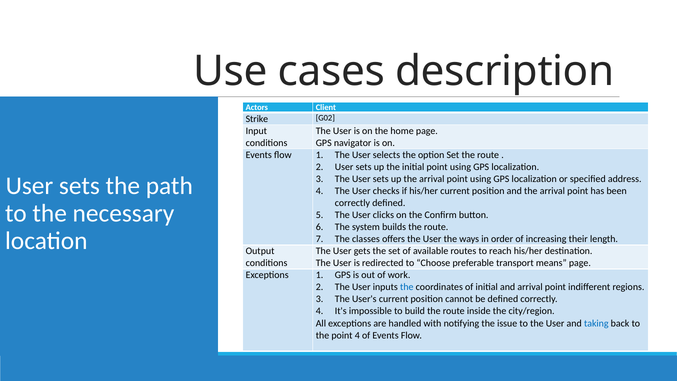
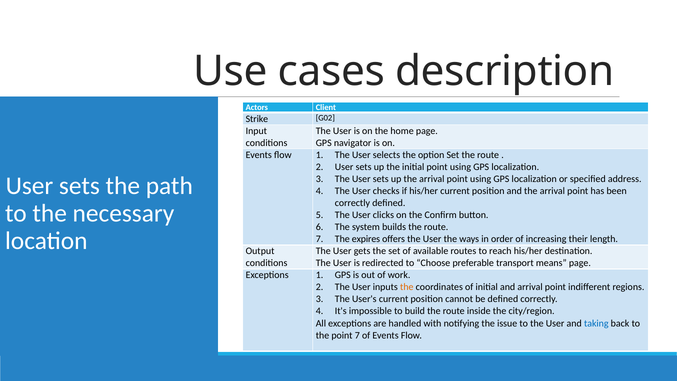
classes: classes -> expires (366, 239)
the colour: blue -> orange (407, 287)
point 4: 4 -> 7 (357, 335)
